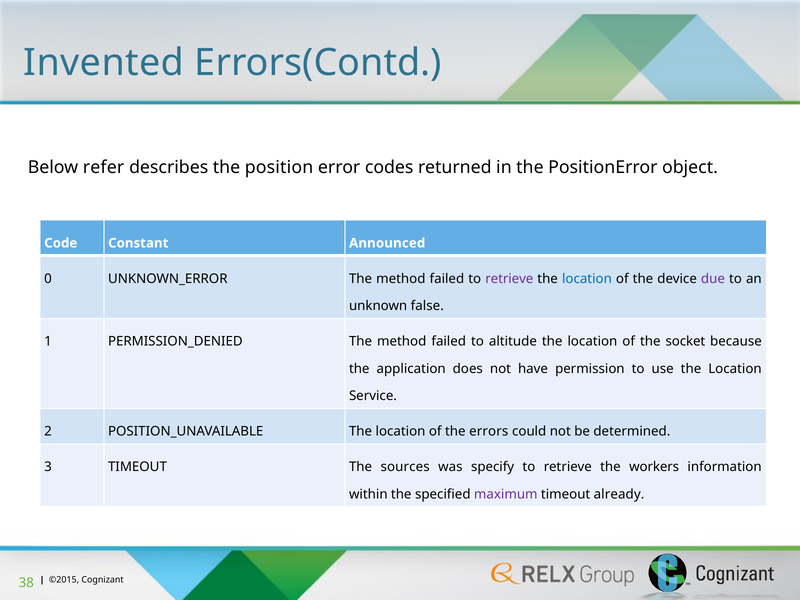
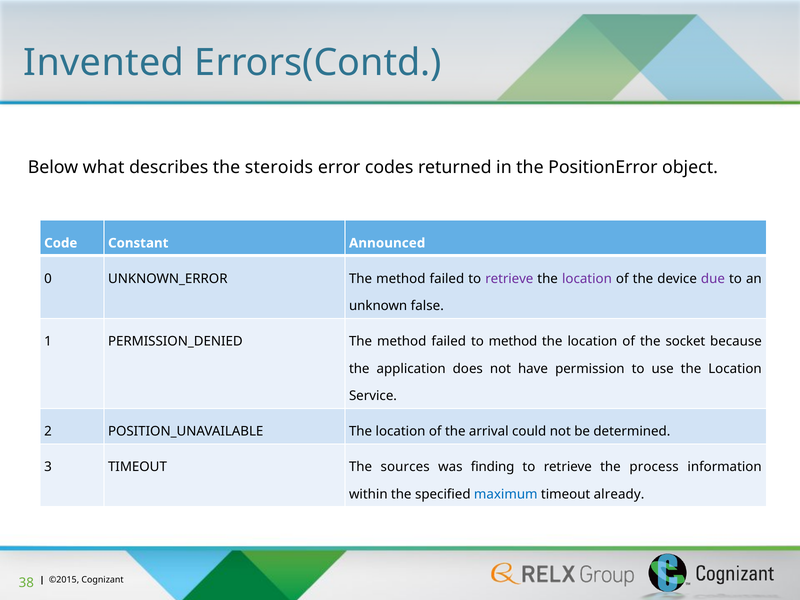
refer: refer -> what (104, 167)
position: position -> steroids (279, 167)
location colour: blue -> purple (587, 279)
to altitude: altitude -> method (513, 341)
errors: errors -> arrival (489, 431)
specify: specify -> finding (493, 467)
workers: workers -> process (654, 467)
maximum colour: purple -> blue (506, 494)
